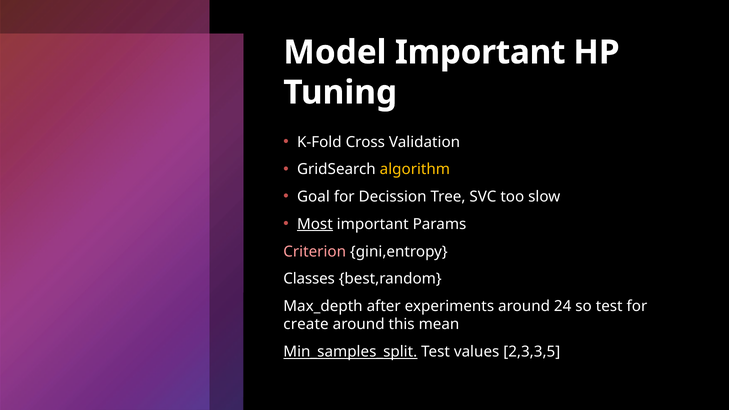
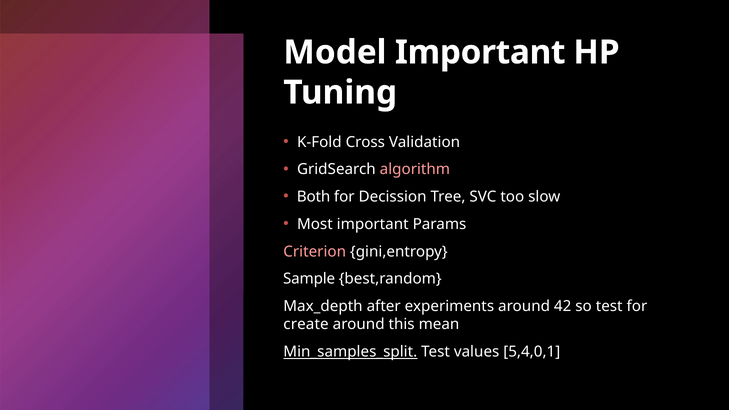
algorithm colour: yellow -> pink (415, 169)
Goal: Goal -> Both (314, 197)
Most underline: present -> none (315, 224)
Classes: Classes -> Sample (309, 279)
24: 24 -> 42 (563, 306)
2,3,3,5: 2,3,3,5 -> 5,4,0,1 (532, 352)
